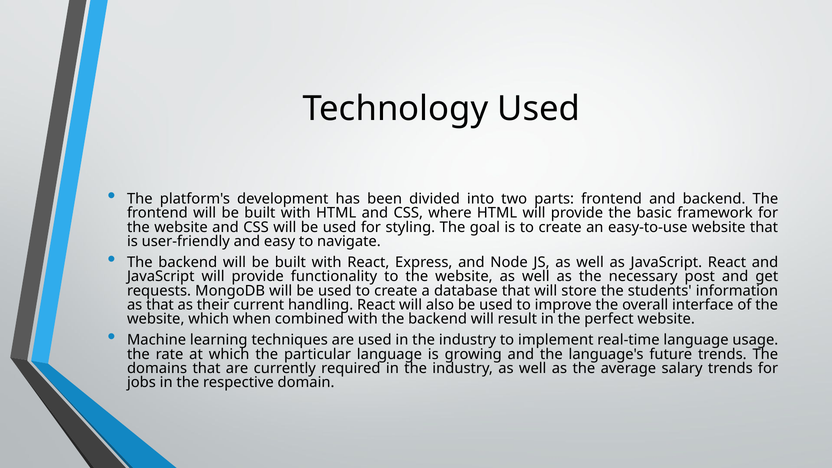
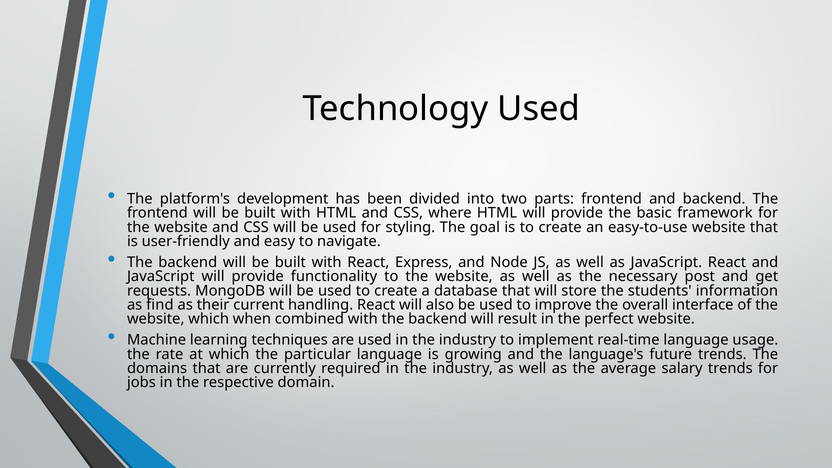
as that: that -> find (160, 305)
